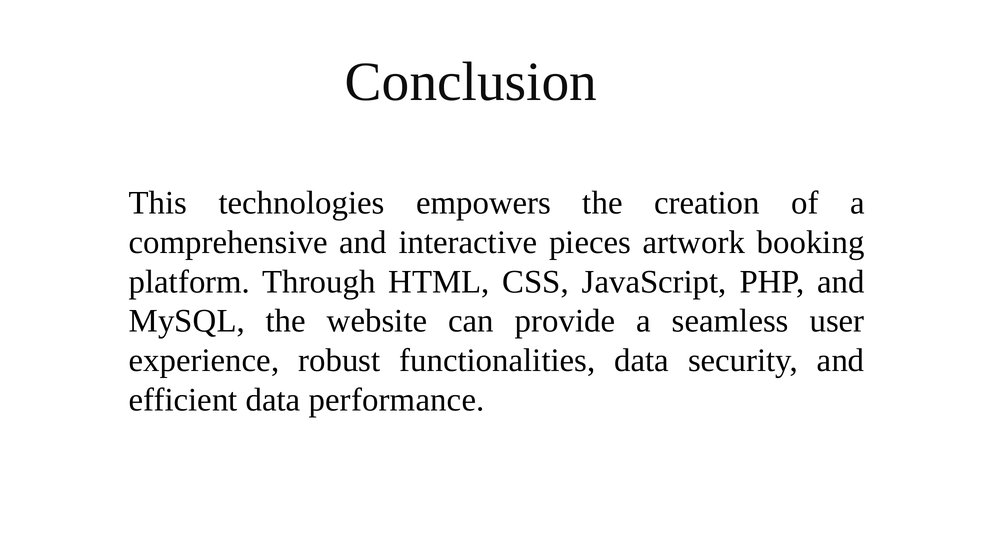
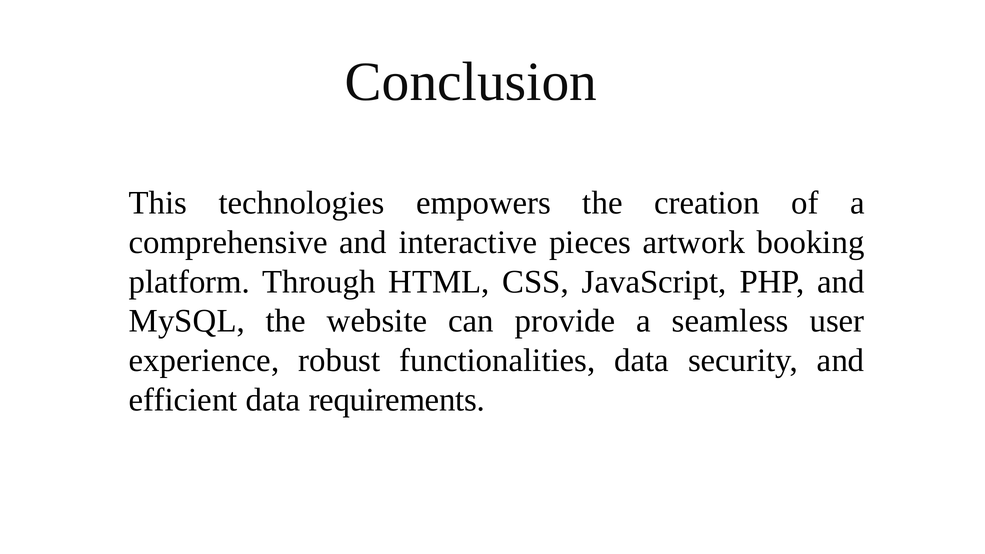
performance: performance -> requirements (397, 400)
